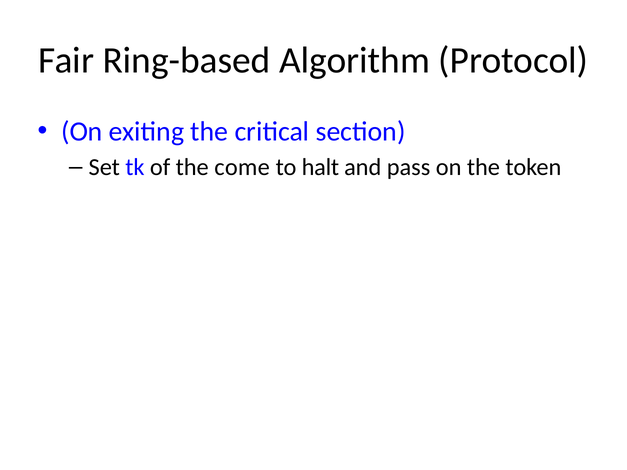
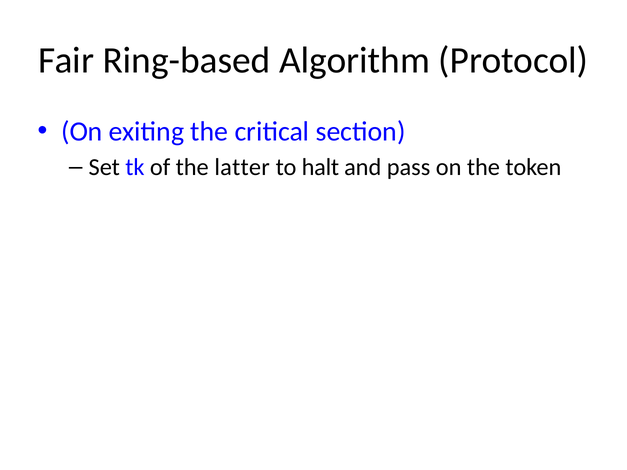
come: come -> latter (242, 168)
